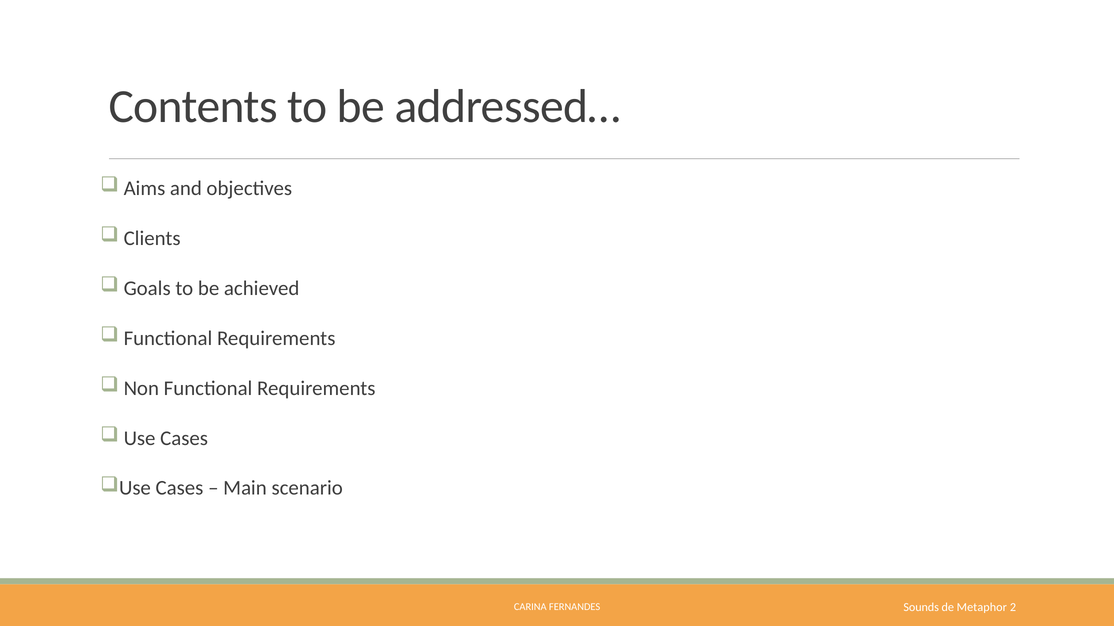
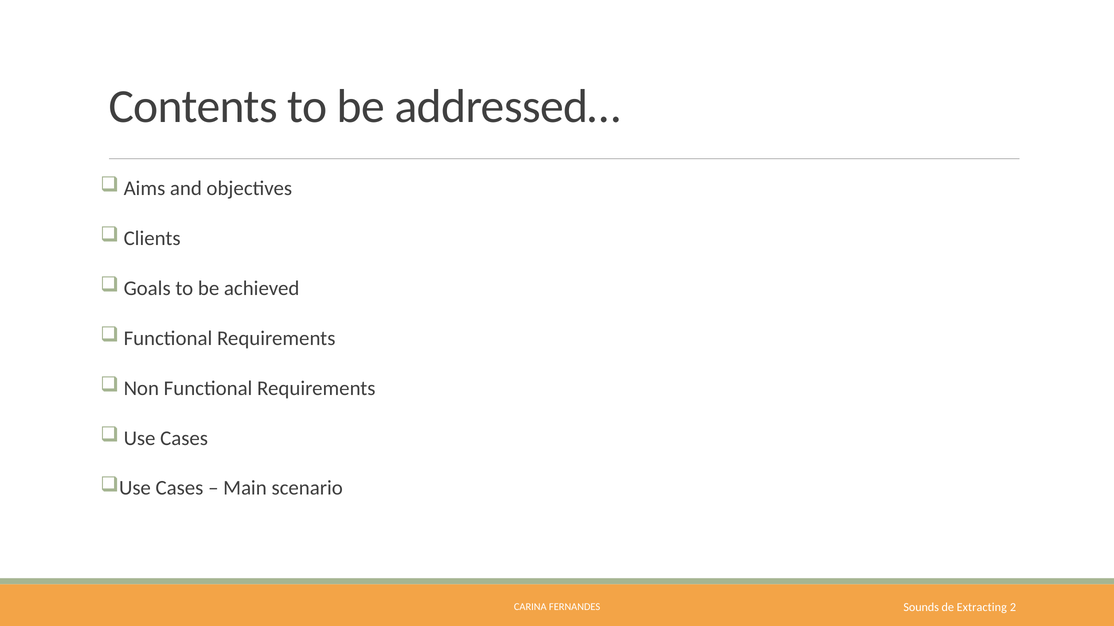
Metaphor: Metaphor -> Extracting (982, 608)
